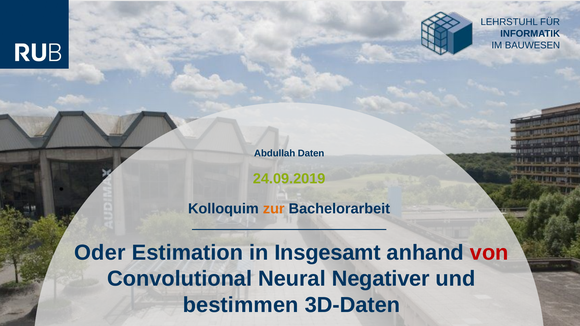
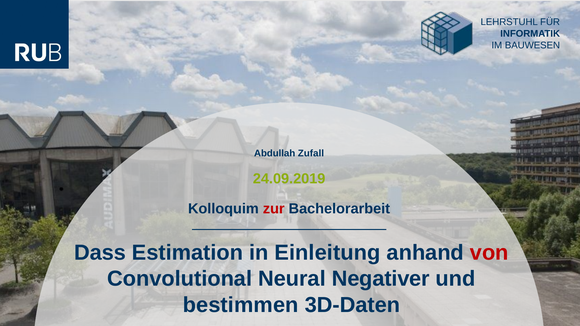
Daten: Daten -> Zufall (311, 154)
zur colour: orange -> red (274, 209)
Oder: Oder -> Dass (100, 253)
Insgesamt: Insgesamt -> Einleitung (327, 253)
